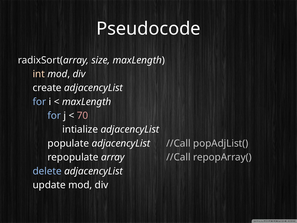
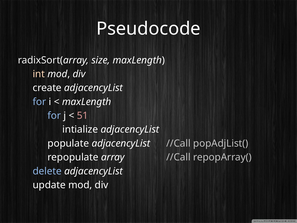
70: 70 -> 51 (83, 116)
